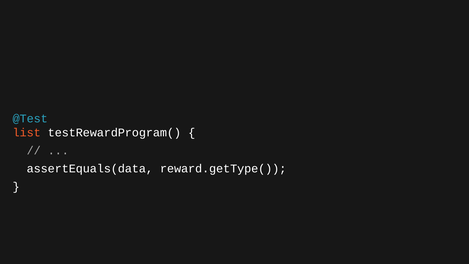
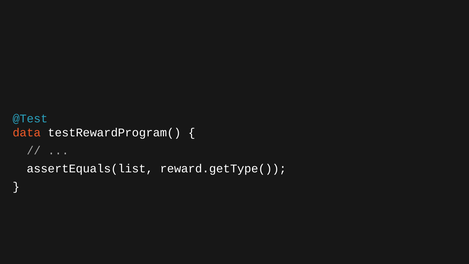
list: list -> data (27, 133)
assertEquals(data: assertEquals(data -> assertEquals(list (90, 168)
